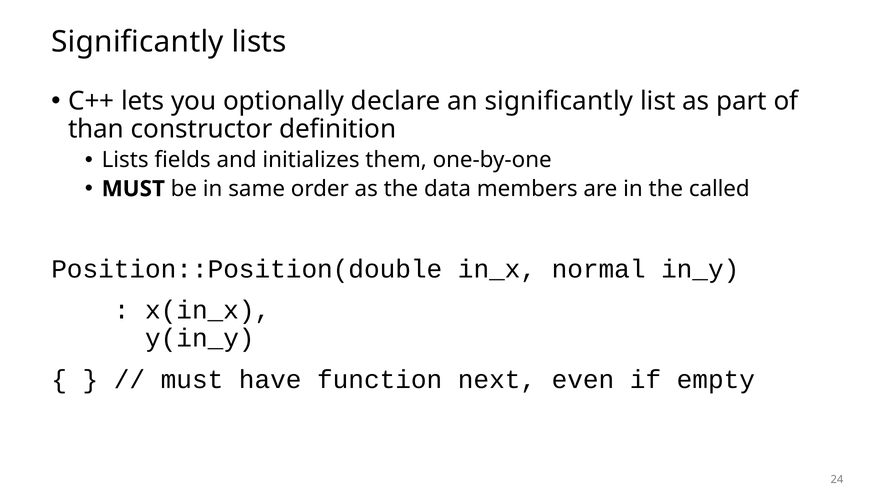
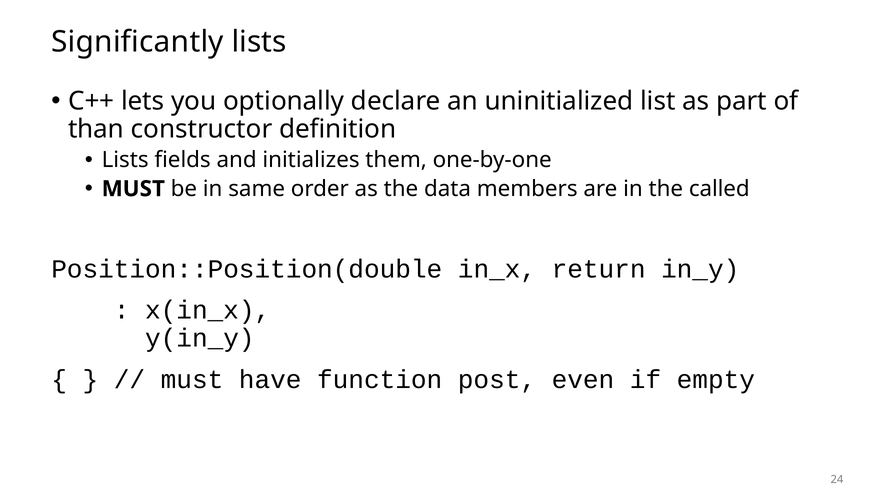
an significantly: significantly -> uninitialized (559, 101)
normal: normal -> return (599, 269)
next: next -> post (497, 380)
